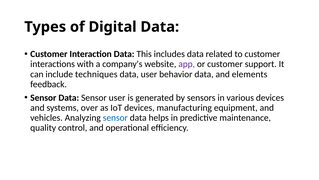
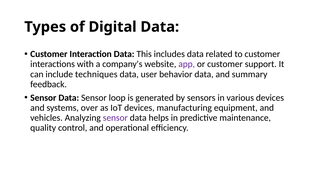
elements: elements -> summary (250, 74)
Sensor user: user -> loop (117, 97)
sensor colour: blue -> purple (115, 117)
